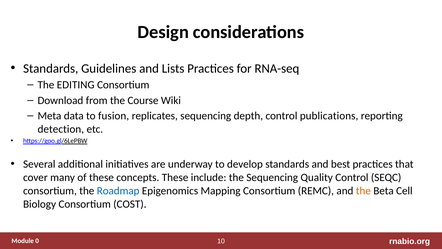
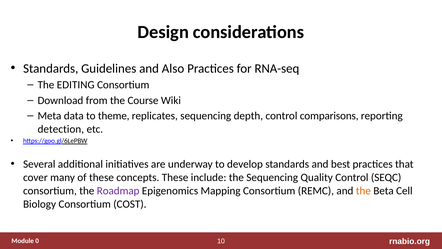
Lists: Lists -> Also (173, 68)
fusion: fusion -> theme (114, 116)
publications: publications -> comparisons (329, 116)
Roadmap colour: blue -> purple (118, 190)
